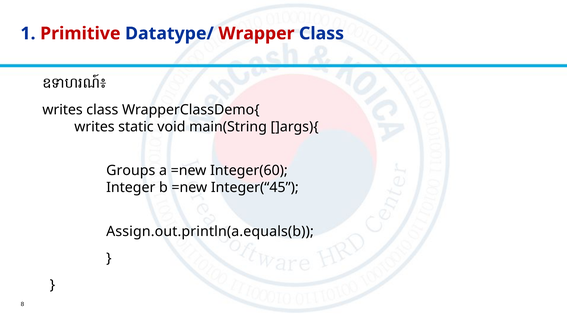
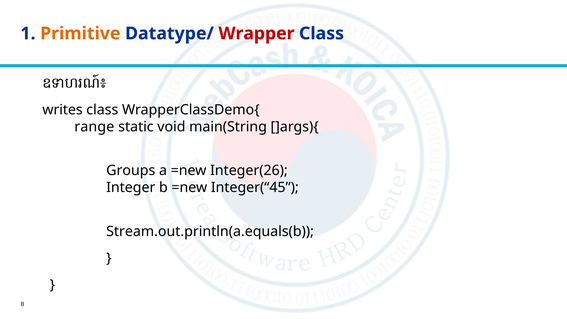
Primitive colour: red -> orange (80, 33)
writes: writes -> range (94, 127)
Integer(60: Integer(60 -> Integer(26 (249, 171)
Assign.out.println(a.equals(b: Assign.out.println(a.equals(b -> Stream.out.println(a.equals(b (210, 231)
